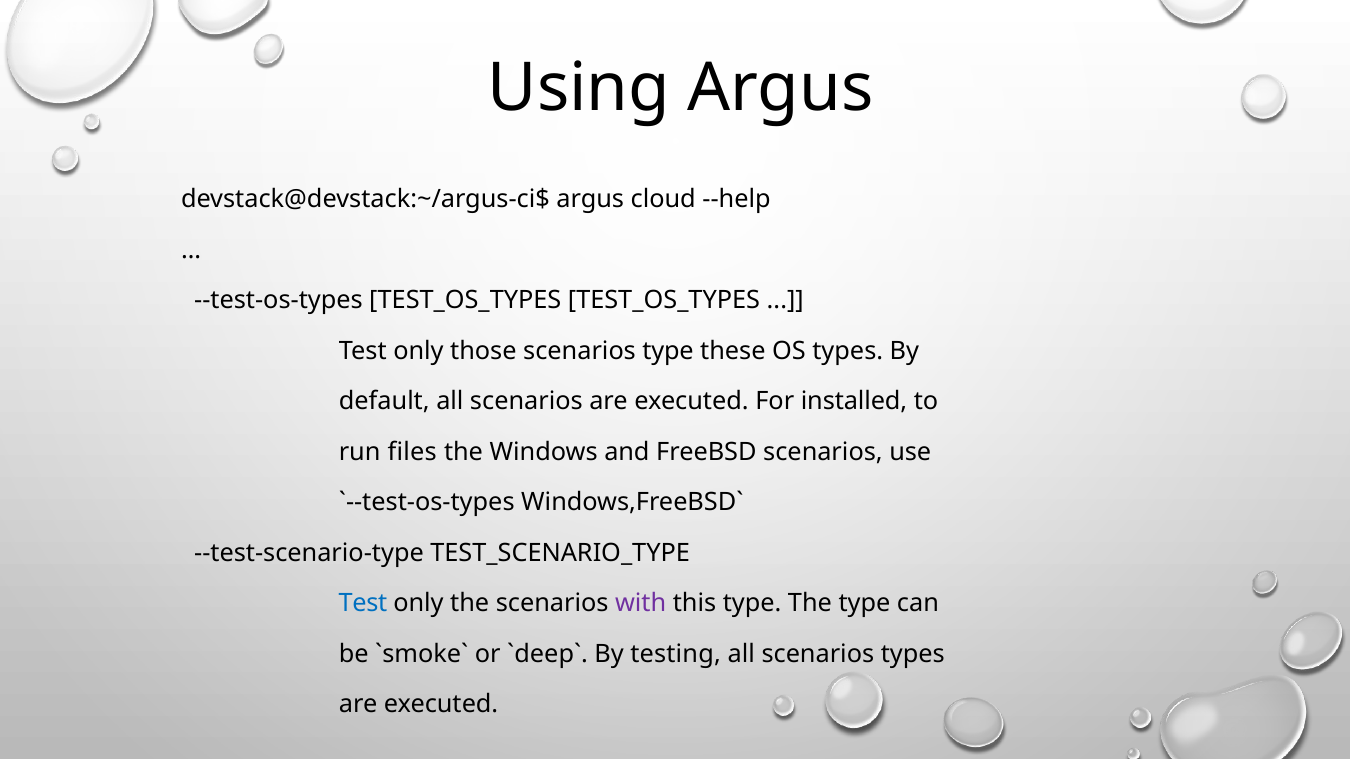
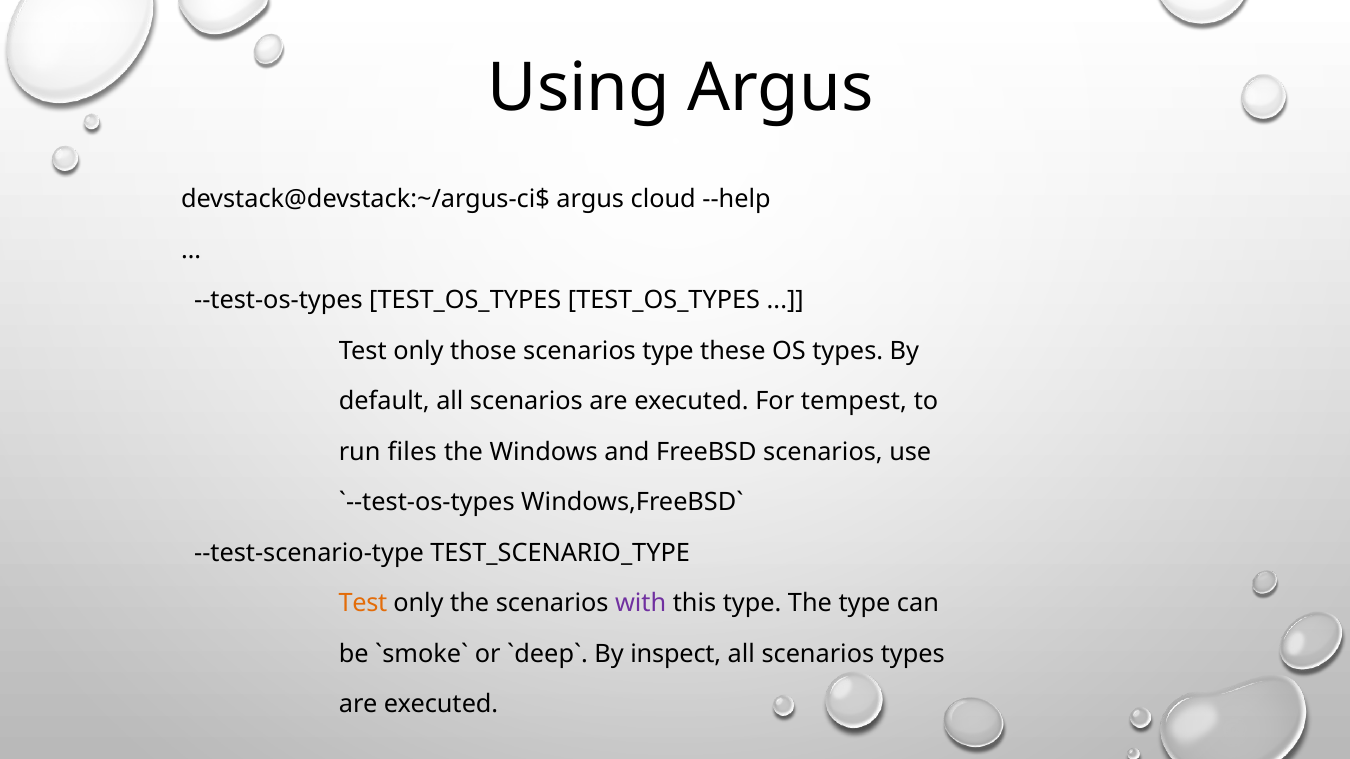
installed: installed -> tempest (854, 401)
Test colour: blue -> orange (363, 603)
testing: testing -> inspect (676, 654)
